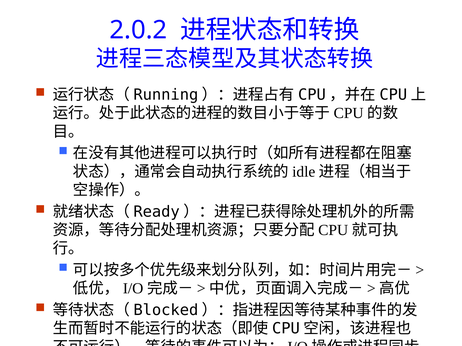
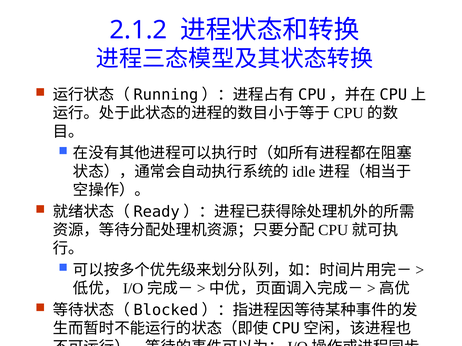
2.0.2: 2.0.2 -> 2.1.2 (138, 30)
